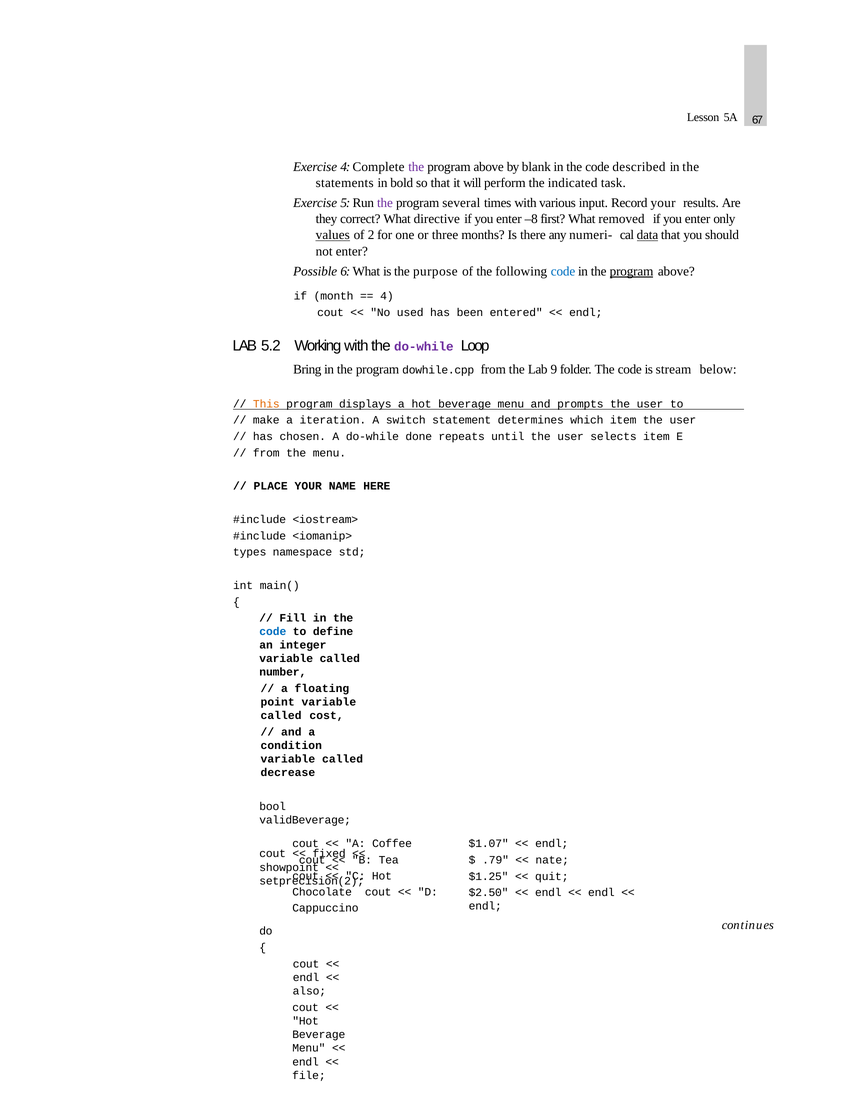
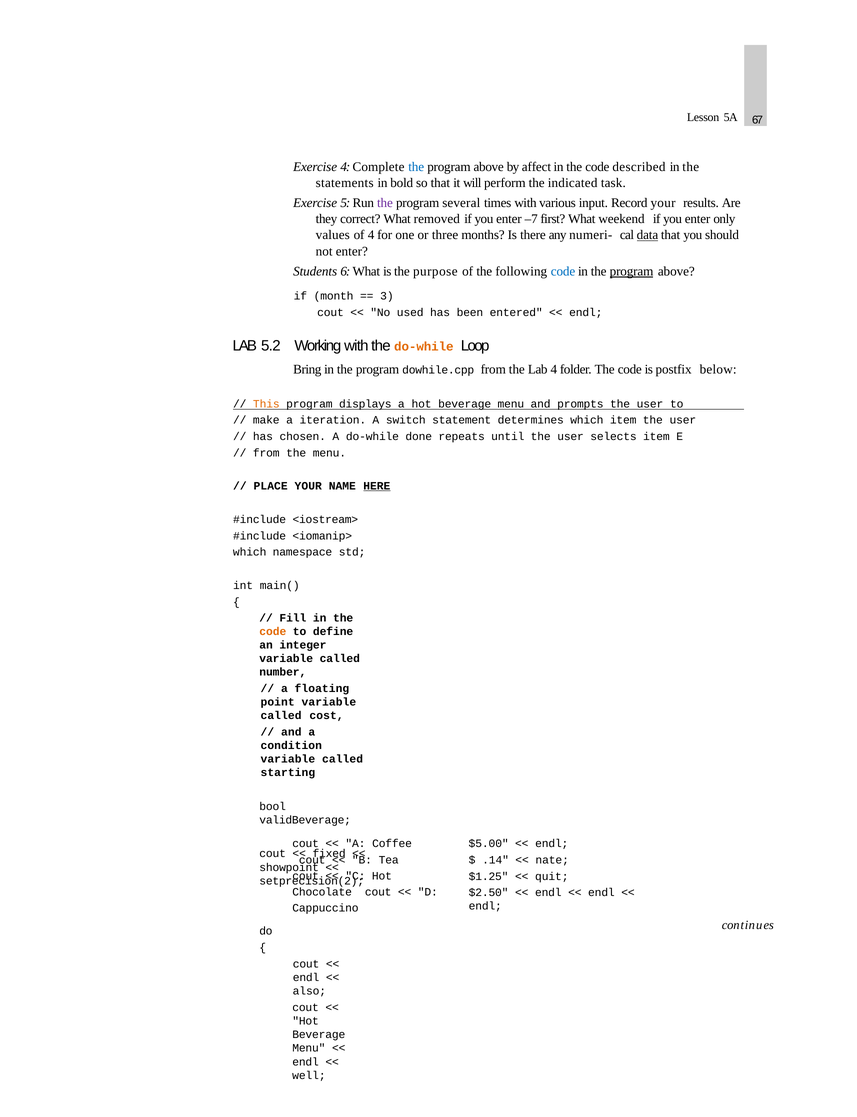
the colour: purple -> blue (416, 167)
blank: blank -> affect (536, 167)
directive: directive -> removed (437, 219)
–8: –8 -> –7 (531, 219)
removed: removed -> weekend (622, 219)
values underline: present -> none (333, 235)
of 2: 2 -> 4 (371, 235)
Possible: Possible -> Students (315, 271)
4: 4 -> 3 (387, 296)
do-while colour: purple -> orange (424, 346)
Lab 9: 9 -> 4 (554, 369)
stream: stream -> postfix (674, 369)
HERE underline: none -> present (377, 486)
types: types -> which (250, 552)
code colour: blue -> orange (273, 631)
decrease: decrease -> starting (288, 772)
$1.07: $1.07 -> $5.00 (489, 843)
.79: .79 -> .14 (496, 860)
file: file -> well (309, 1075)
